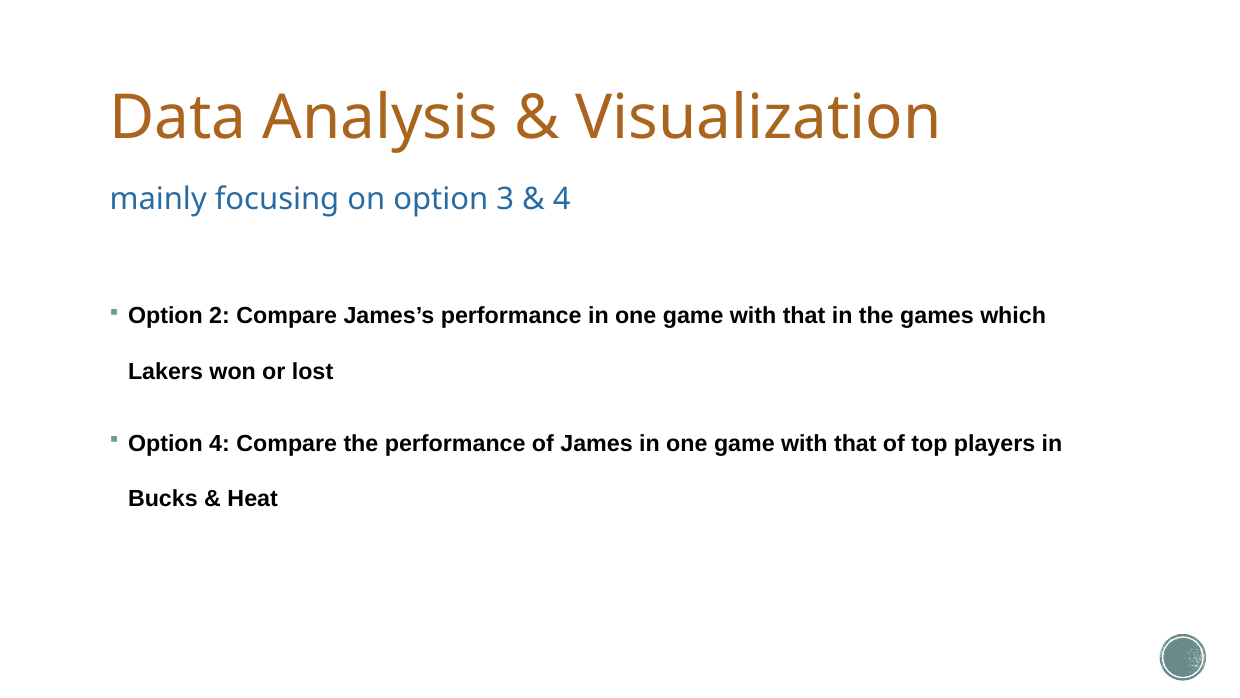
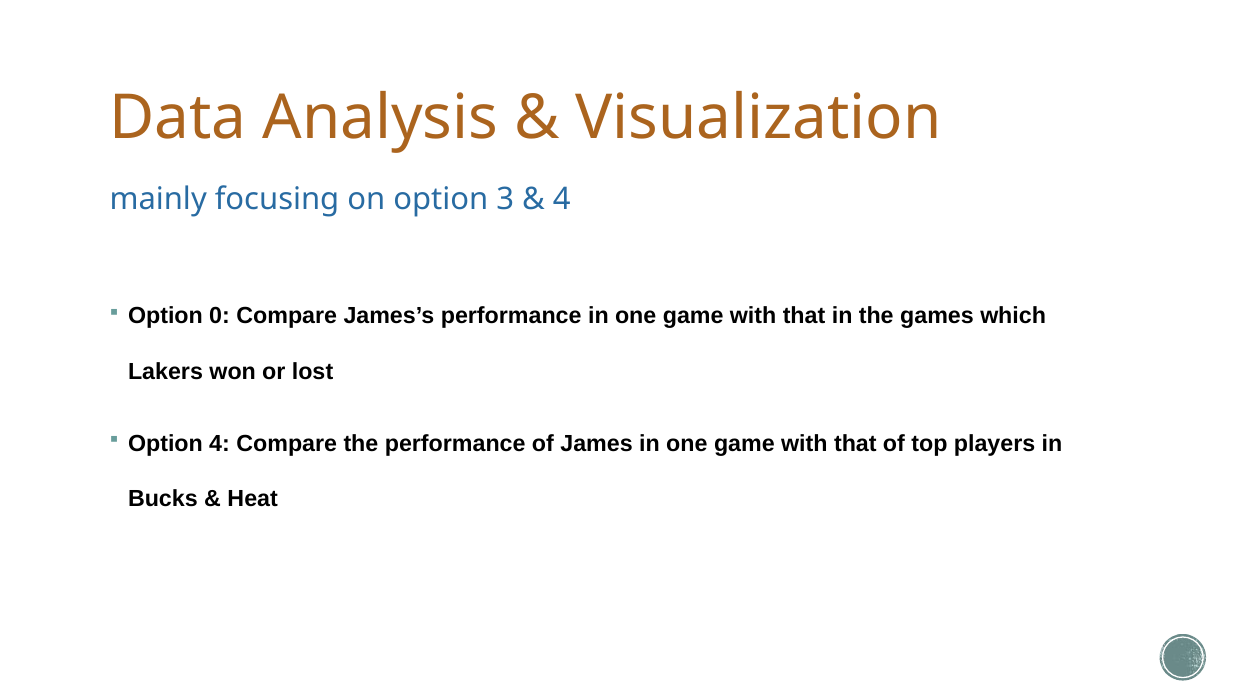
2: 2 -> 0 (220, 316)
